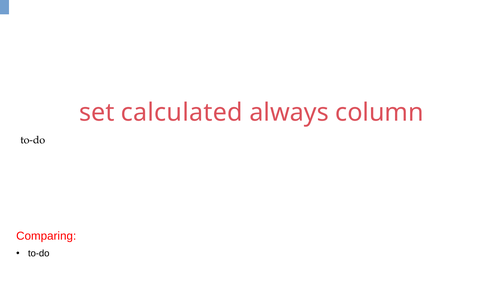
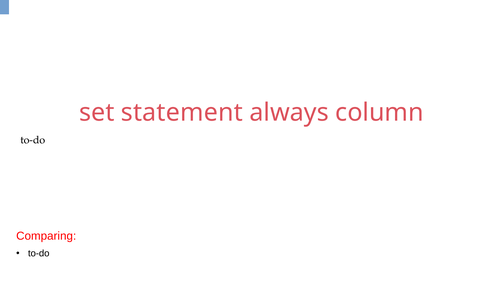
calculated: calculated -> statement (182, 113)
